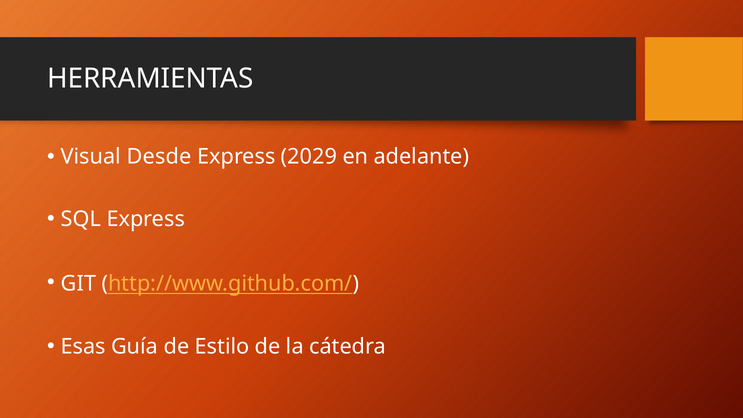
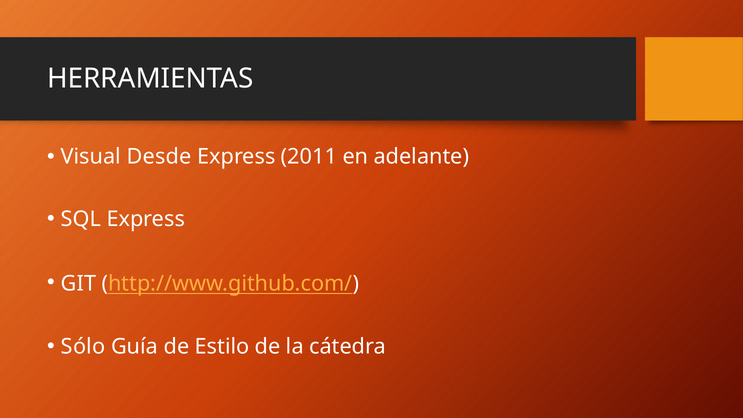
2029: 2029 -> 2011 (309, 157)
Esas: Esas -> Sólo (83, 346)
